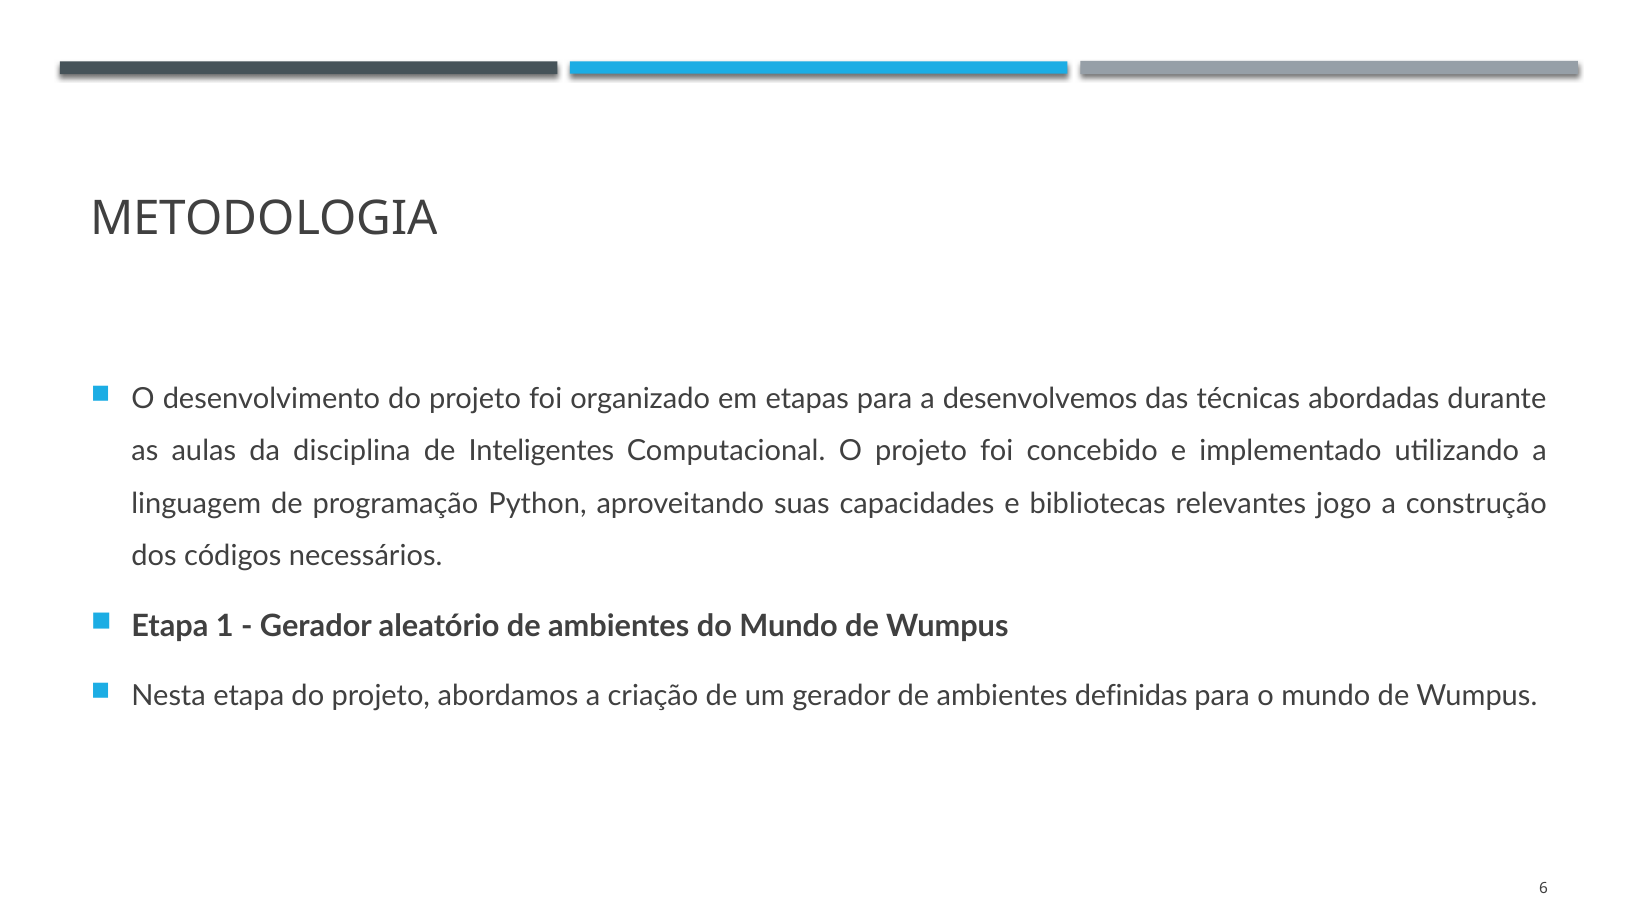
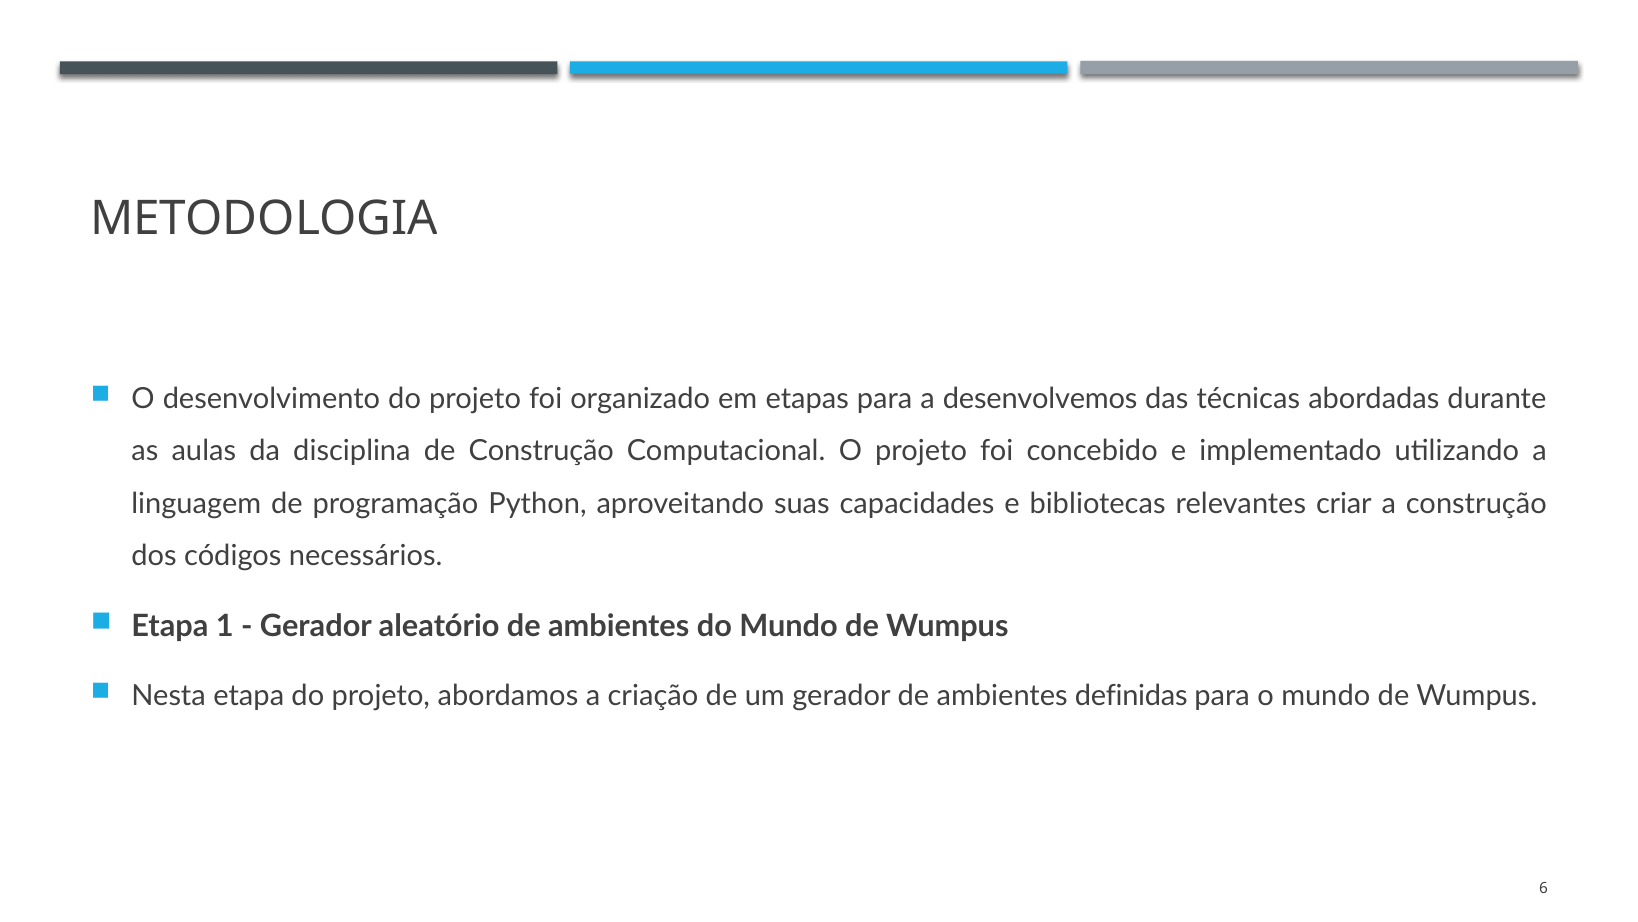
de Inteligentes: Inteligentes -> Construção (541, 451)
jogo: jogo -> criar (1344, 503)
